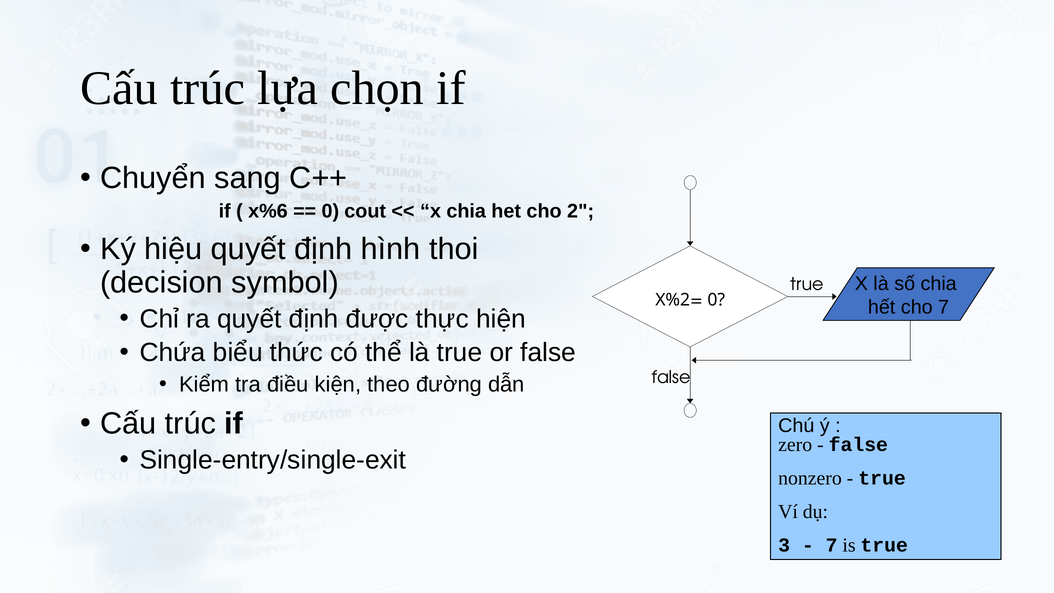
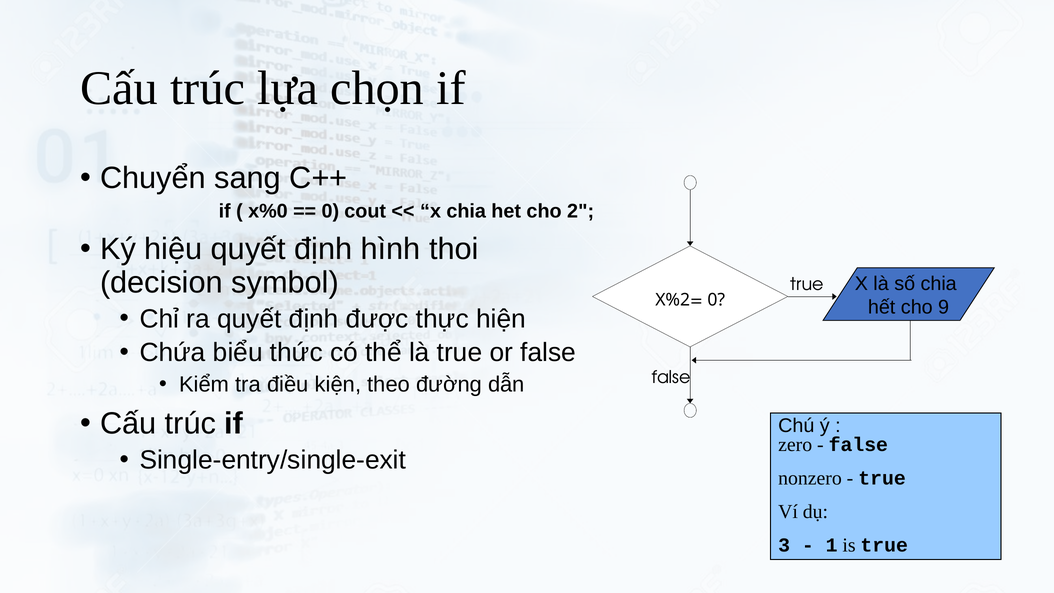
x%6: x%6 -> x%0 (268, 211)
cho 7: 7 -> 9 (944, 307)
7: 7 -> 1 (832, 545)
